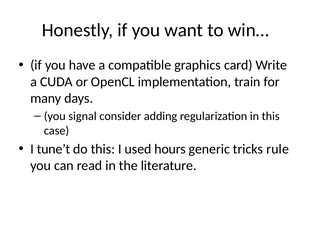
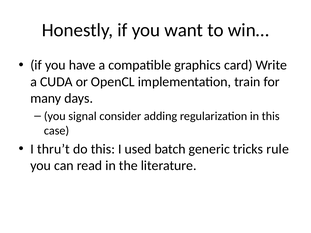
tune’t: tune’t -> thru’t (53, 149)
hours: hours -> batch (170, 149)
